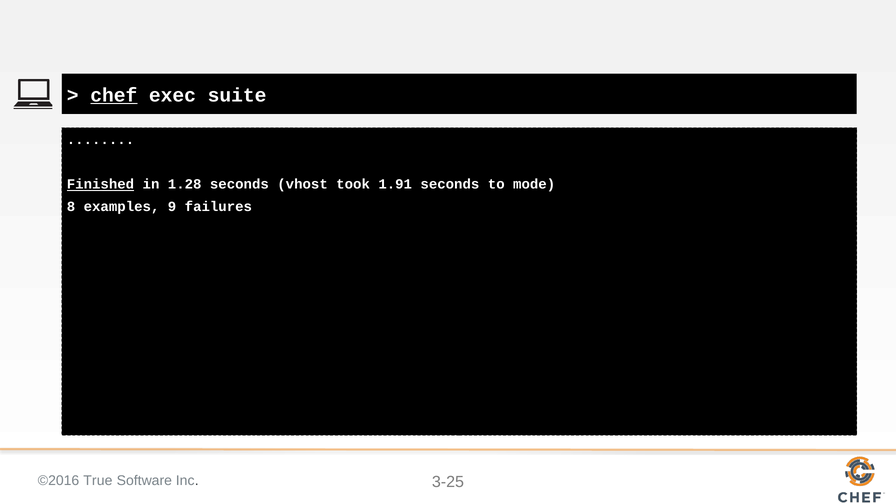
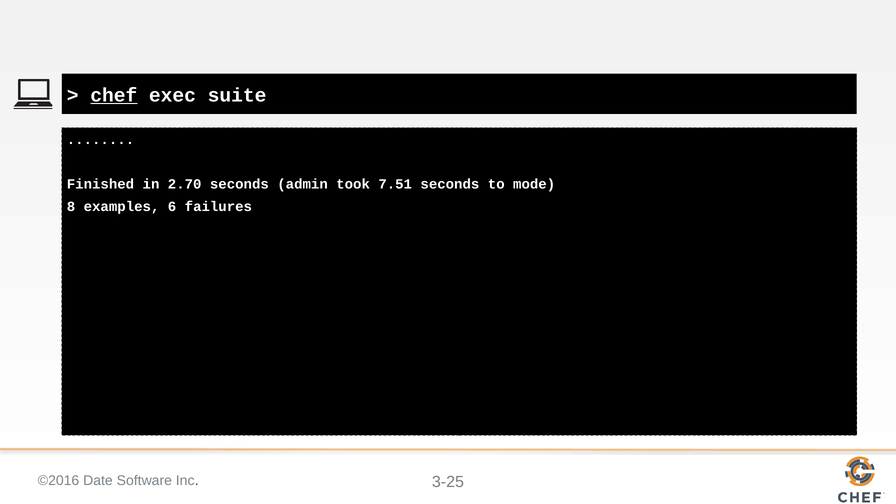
Finished underline: present -> none (100, 184)
1.28: 1.28 -> 2.70 (185, 184)
vhost: vhost -> admin (303, 184)
1.91: 1.91 -> 7.51 (395, 184)
9: 9 -> 6 (172, 207)
True: True -> Date (98, 481)
